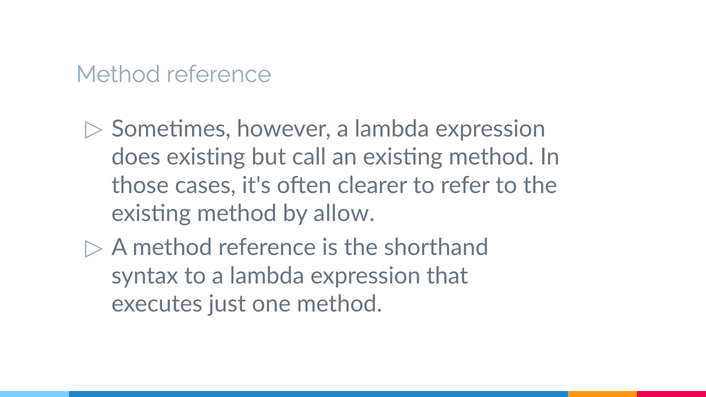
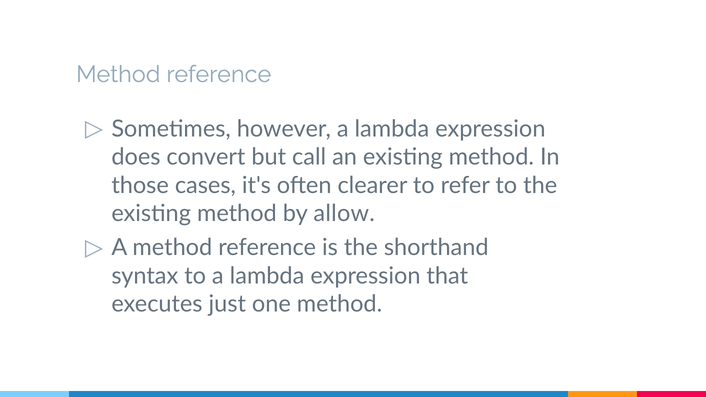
does existing: existing -> convert (206, 157)
